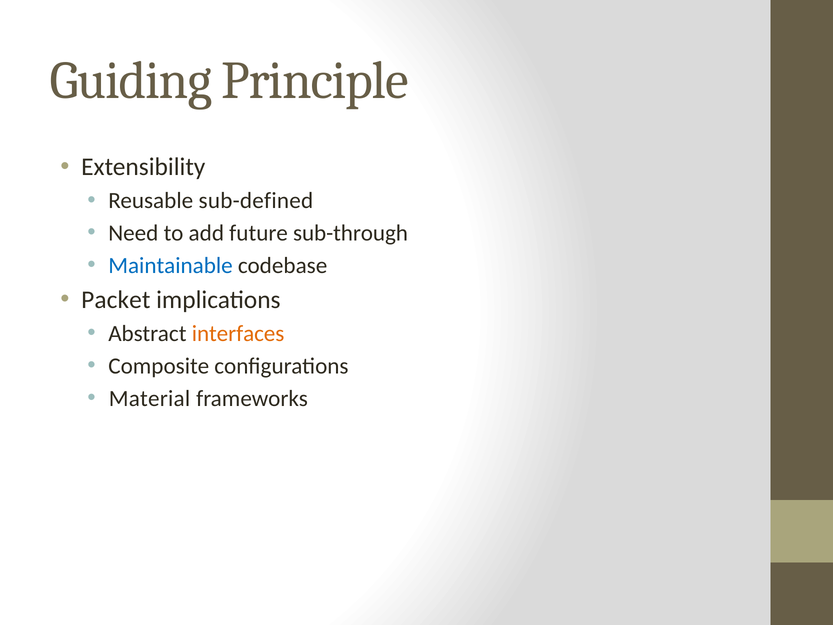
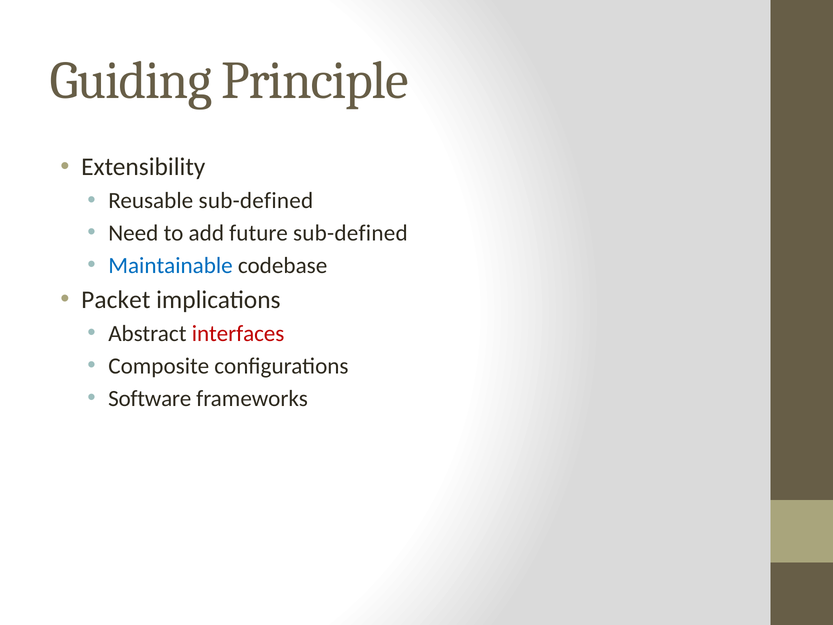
future sub-through: sub-through -> sub-defined (350, 233)
interfaces colour: orange -> red (238, 333)
Material: Material -> Software (150, 398)
